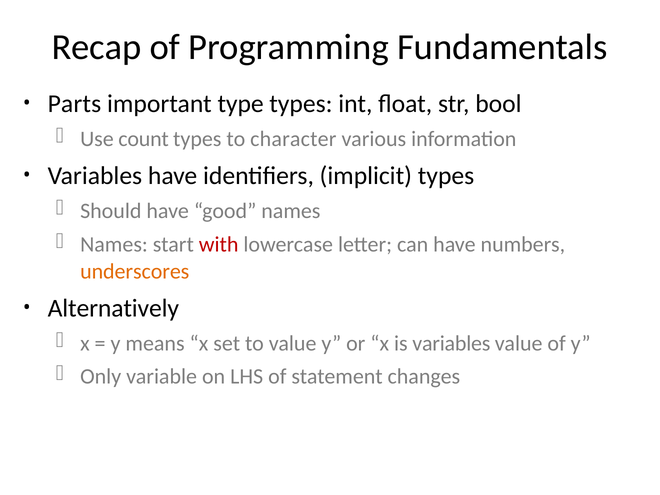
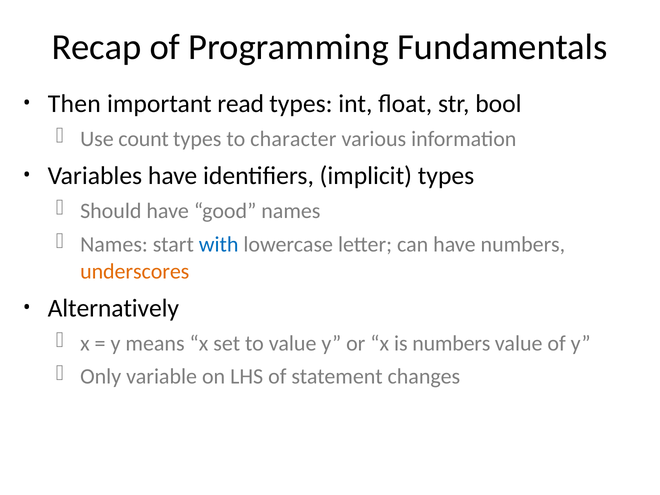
Parts: Parts -> Then (74, 104)
type: type -> read (241, 104)
with colour: red -> blue (219, 244)
is variables: variables -> numbers (451, 343)
